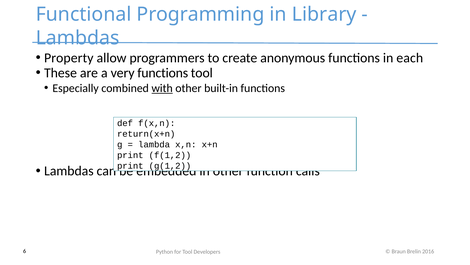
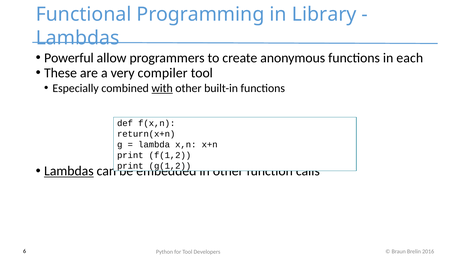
Property: Property -> Powerful (69, 58)
very functions: functions -> compiler (163, 73)
Lambdas underline: none -> present (69, 171)
